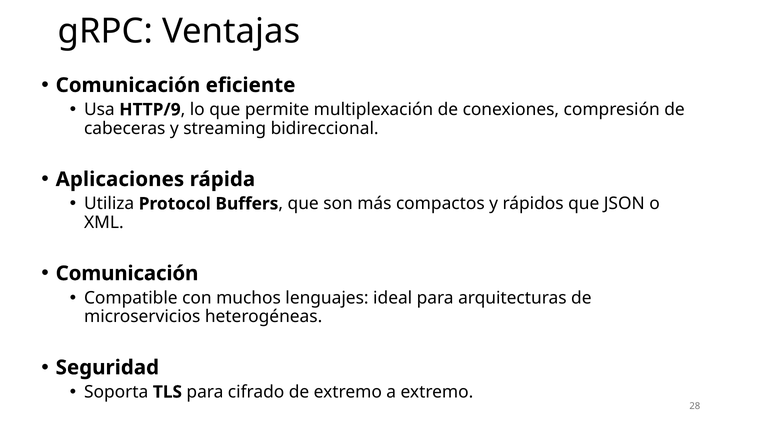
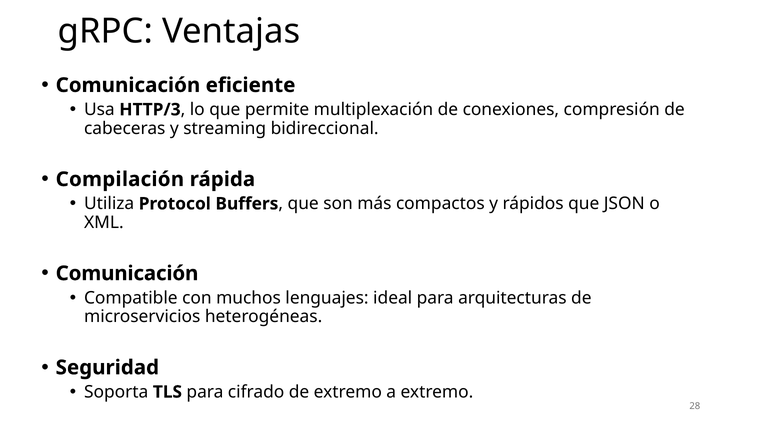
HTTP/9: HTTP/9 -> HTTP/3 (150, 110)
Aplicaciones: Aplicaciones -> Compilación (120, 179)
